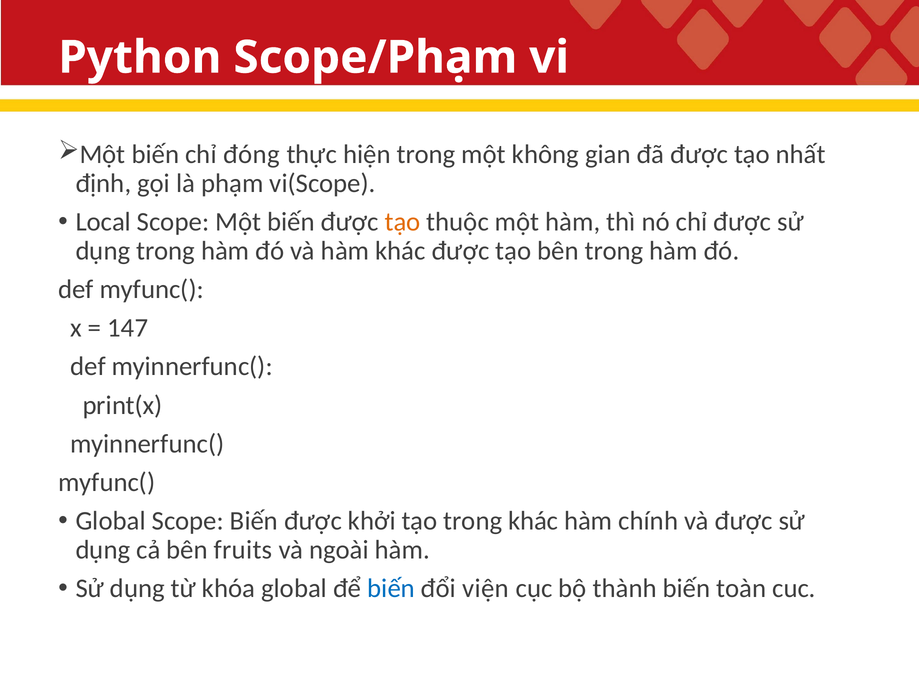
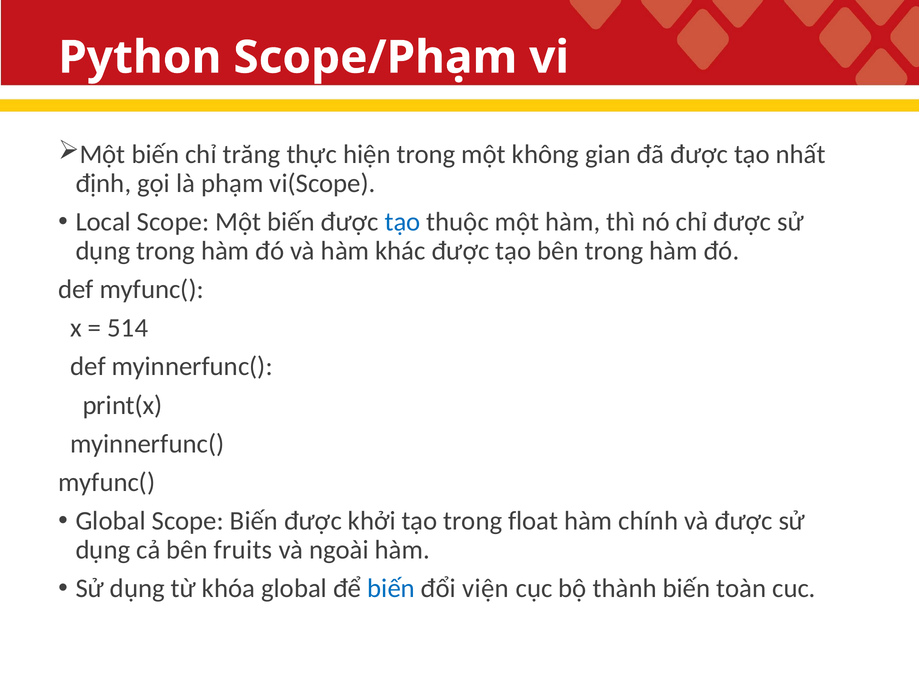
đóng: đóng -> trăng (252, 154)
tạo colour: orange -> blue (403, 222)
147: 147 -> 514 (128, 328)
trong khác: khác -> float (533, 520)
